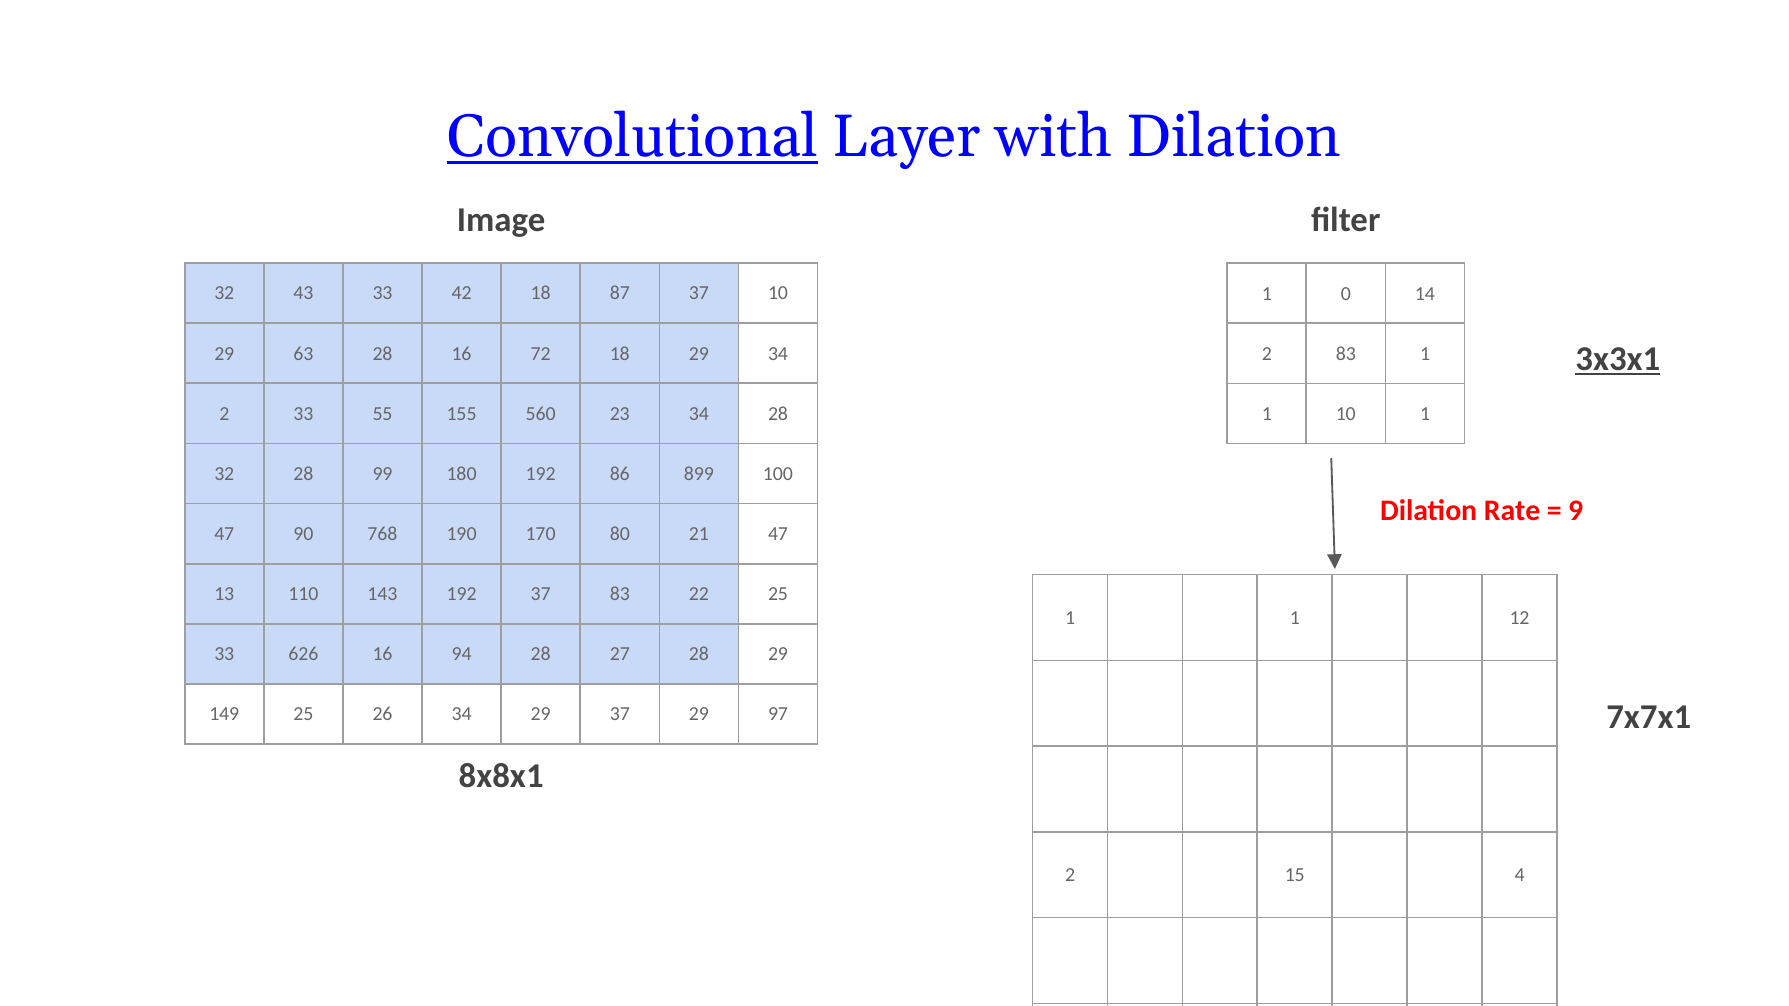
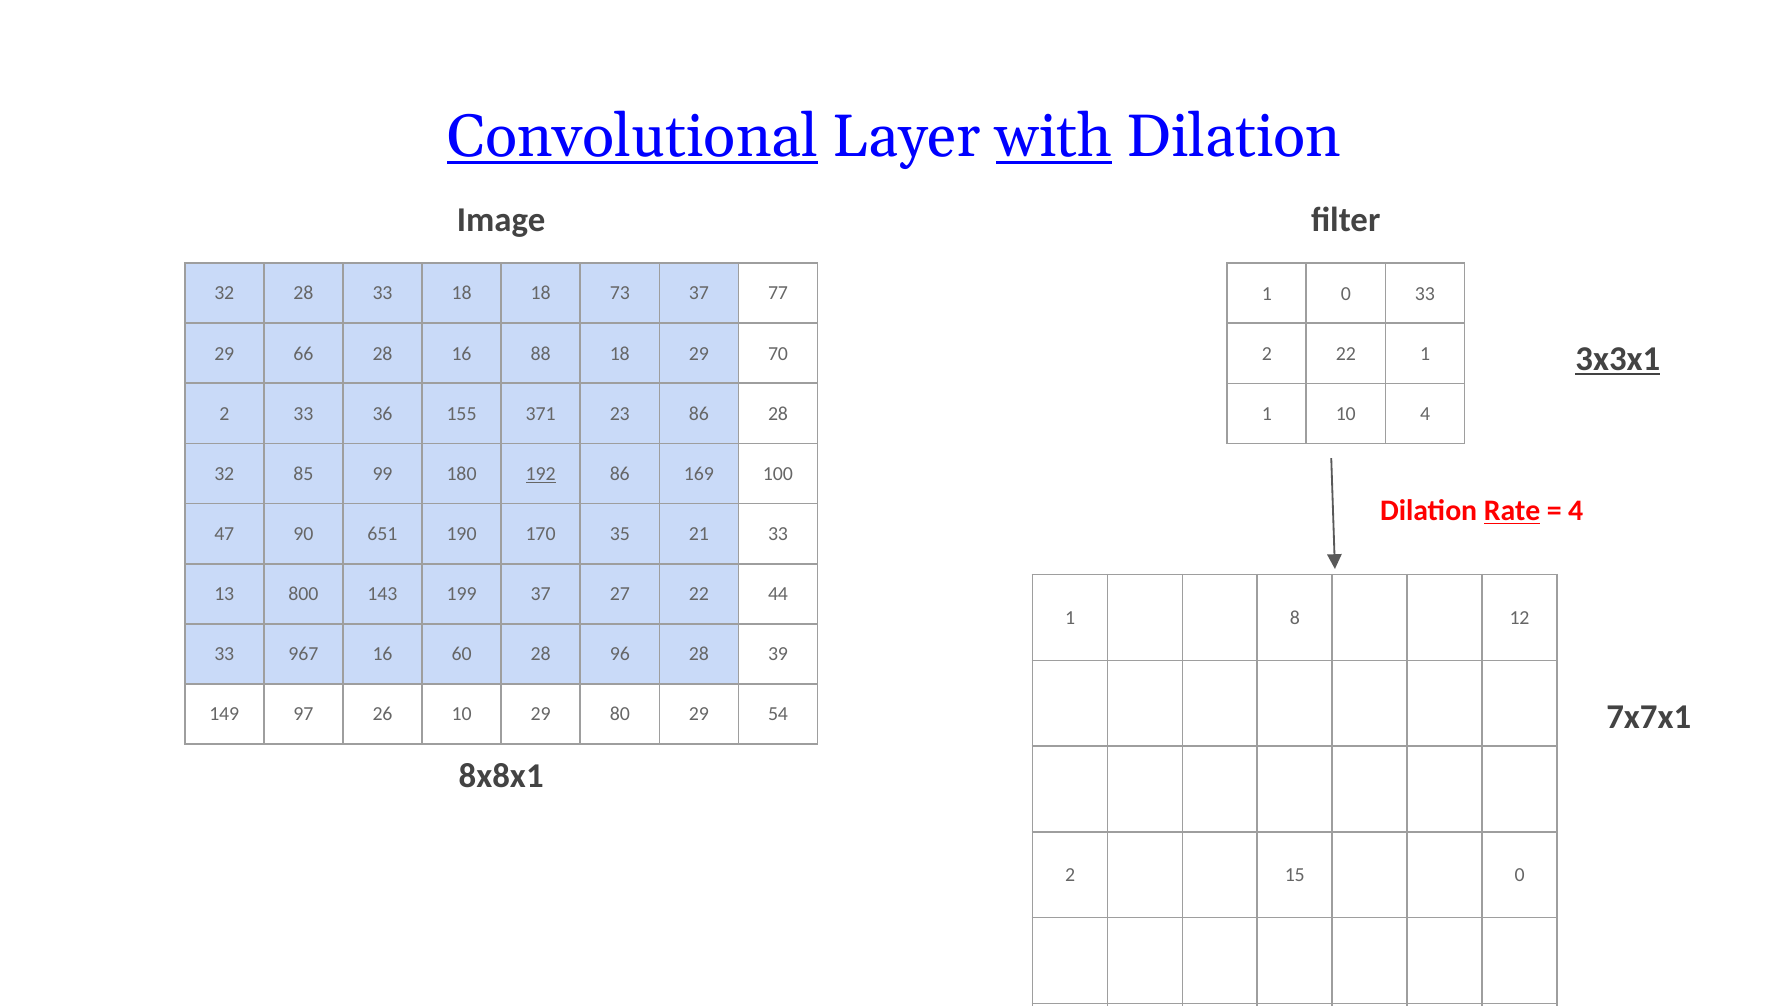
with underline: none -> present (1054, 137)
32 43: 43 -> 28 (303, 293)
33 42: 42 -> 18 (462, 293)
87: 87 -> 73 (620, 293)
37 10: 10 -> 77 (778, 293)
0 14: 14 -> 33 (1425, 294)
63: 63 -> 66 (303, 354)
72: 72 -> 88 (541, 354)
29 34: 34 -> 70 (778, 354)
2 83: 83 -> 22 (1346, 354)
55: 55 -> 36 (383, 414)
560: 560 -> 371 (541, 414)
23 34: 34 -> 86 (699, 414)
10 1: 1 -> 4 (1425, 414)
32 28: 28 -> 85 (303, 474)
192 underline: none -> present (541, 474)
899: 899 -> 169 (699, 474)
Rate underline: none -> present (1512, 511)
9: 9 -> 4 (1576, 511)
768: 768 -> 651 (382, 534)
80: 80 -> 35 (620, 534)
21 47: 47 -> 33 (778, 534)
110: 110 -> 800 (303, 594)
143 192: 192 -> 199 (462, 594)
37 83: 83 -> 27 (620, 594)
22 25: 25 -> 44 (778, 594)
1: 1 -> 8 (1295, 618)
626: 626 -> 967 (303, 654)
94: 94 -> 60 (462, 654)
27: 27 -> 96 (620, 654)
28 29: 29 -> 39 (778, 654)
149 25: 25 -> 97 (303, 715)
26 34: 34 -> 10 (462, 715)
29 37: 37 -> 80 (620, 715)
97: 97 -> 54 (778, 715)
15 4: 4 -> 0 (1520, 875)
